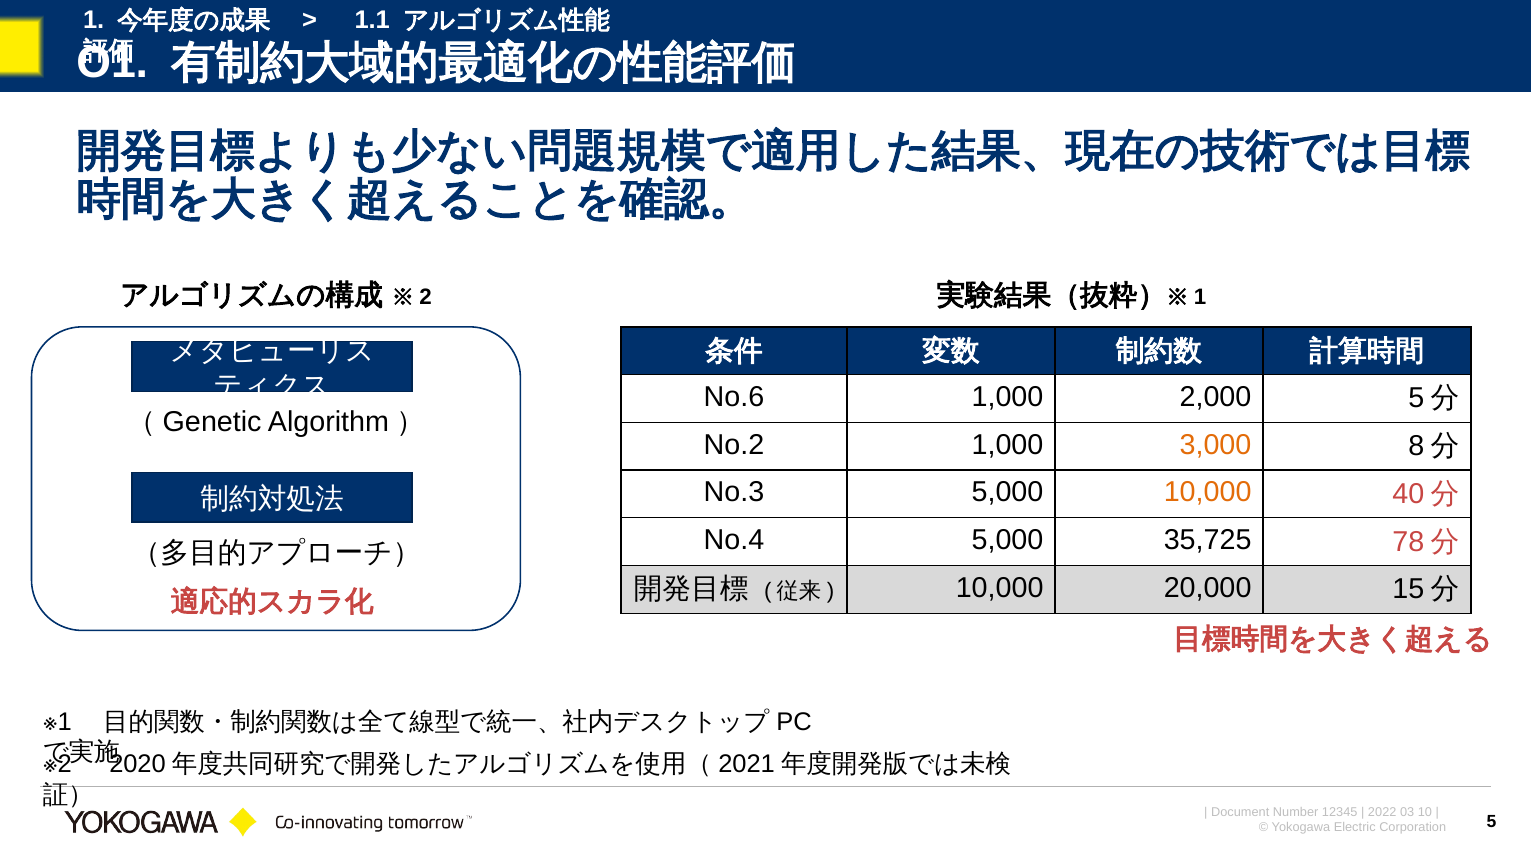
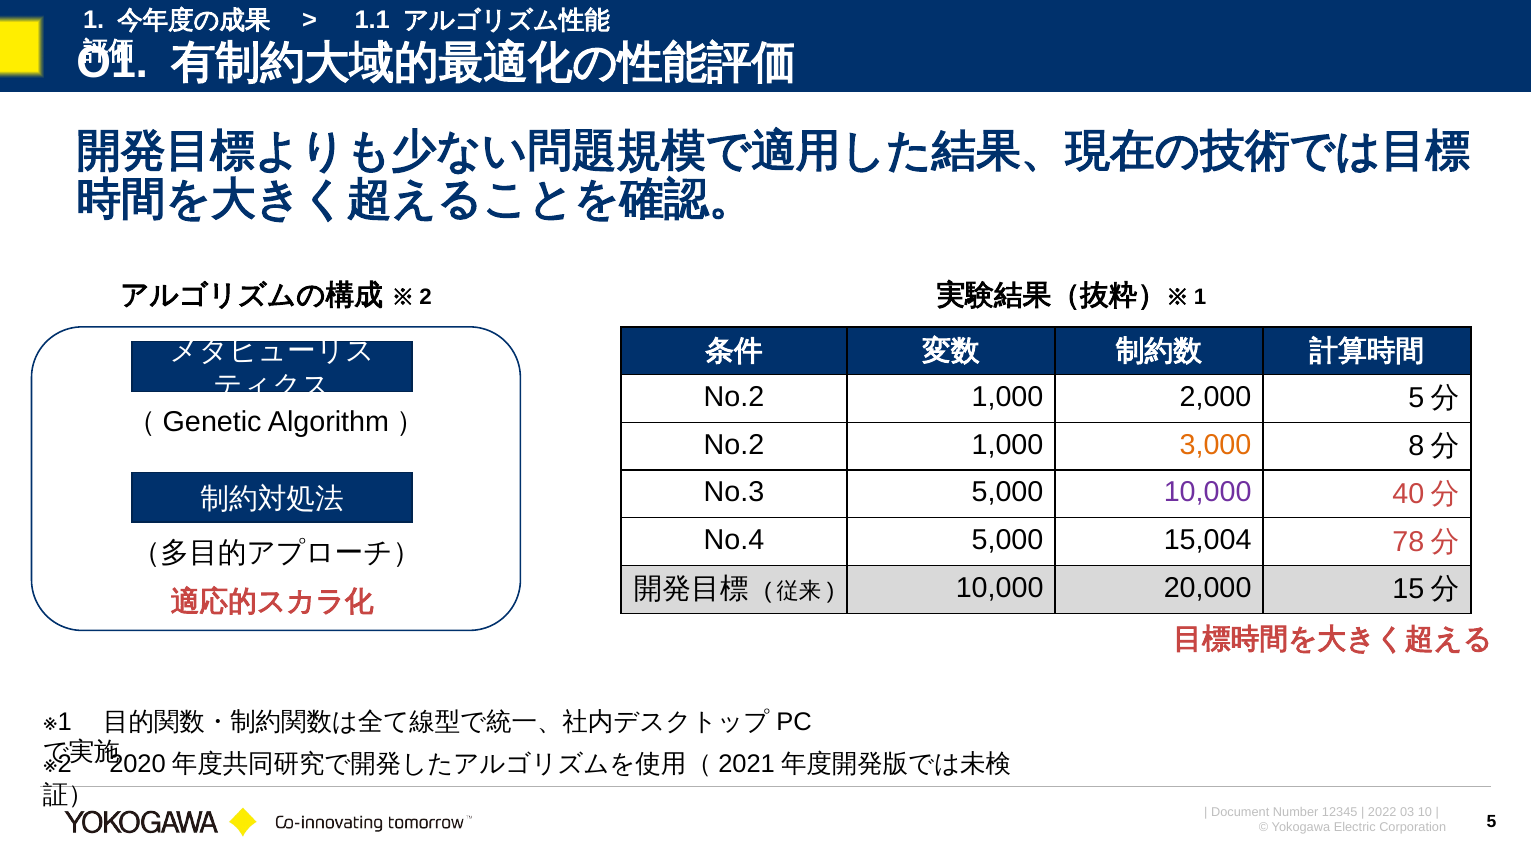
No.6: No.6 -> No.2 (734, 397)
10,000 colour: orange -> purple (1208, 492)
35,725: 35,725 -> 15,004 (1208, 540)
